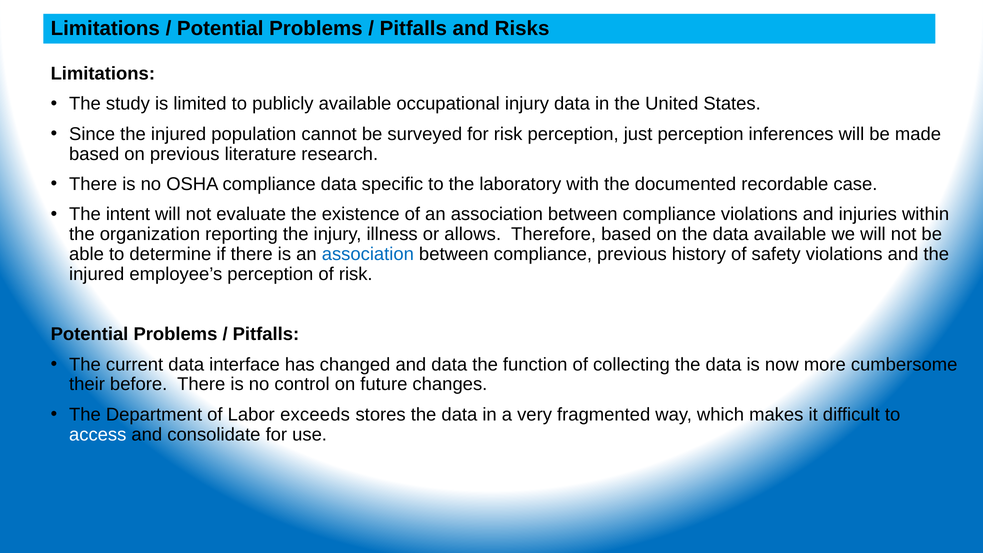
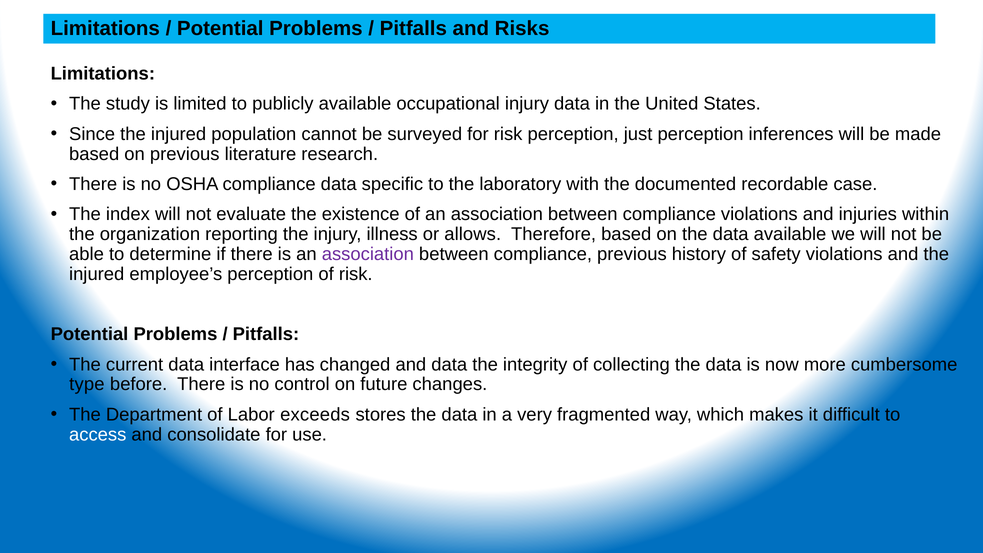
intent: intent -> index (128, 214)
association colour: blue -> purple (368, 254)
function: function -> integrity (535, 364)
their: their -> type (87, 384)
